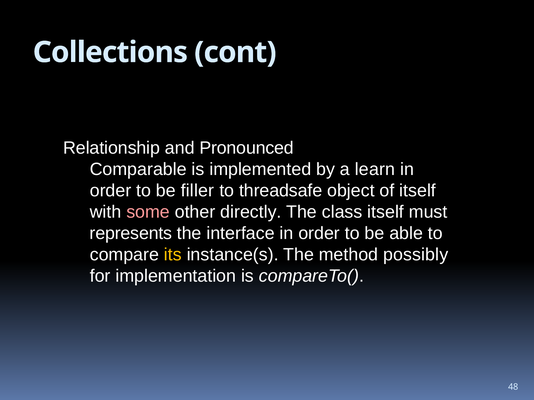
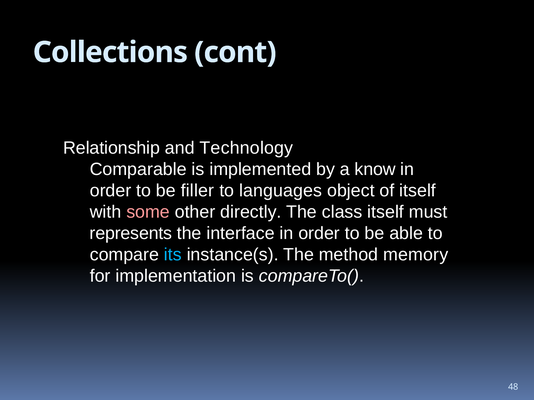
Pronounced: Pronounced -> Technology (246, 148)
learn: learn -> know (375, 169)
threadsafe: threadsafe -> languages (281, 191)
its colour: yellow -> light blue (173, 255)
possibly: possibly -> memory (416, 255)
